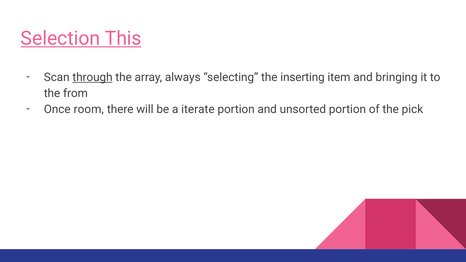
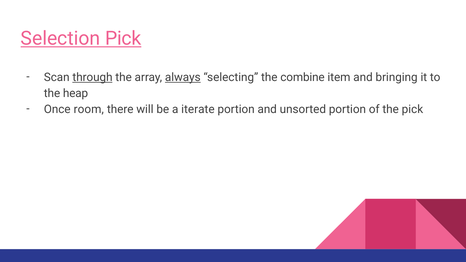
Selection This: This -> Pick (123, 39)
always underline: none -> present (183, 77)
inserting: inserting -> combine (303, 77)
from: from -> heap (76, 93)
